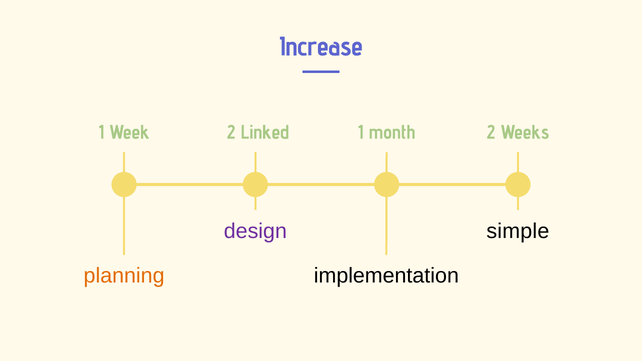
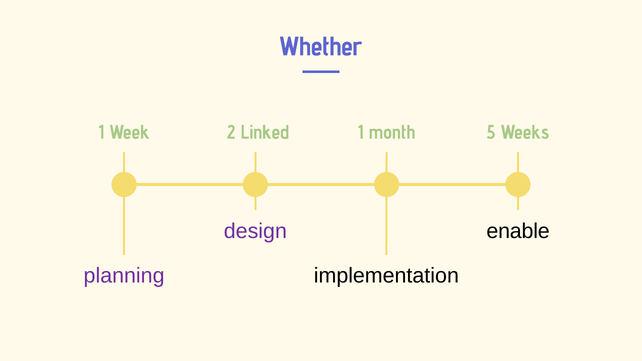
Increase: Increase -> Whether (321, 47)
month 2: 2 -> 5 (491, 132)
simple: simple -> enable (518, 231)
planning colour: orange -> purple (124, 276)
